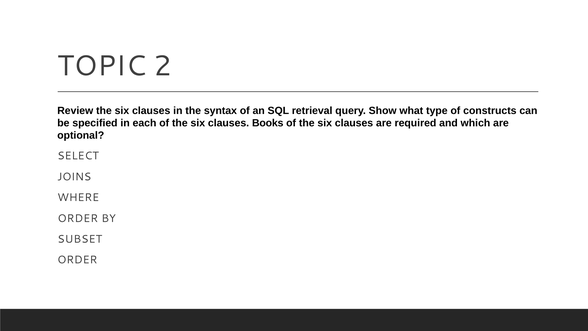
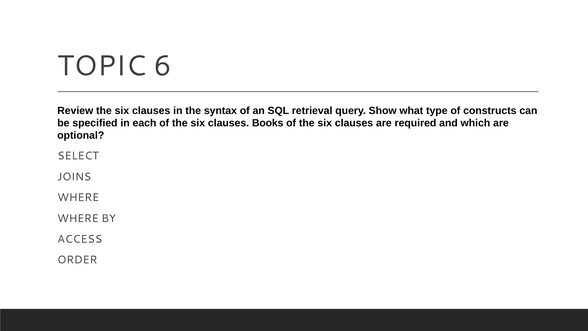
2: 2 -> 6 (163, 66)
ORDER: ORDER -> WHERE (78, 218)
SUBSET: SUBSET -> ACCESS (80, 239)
